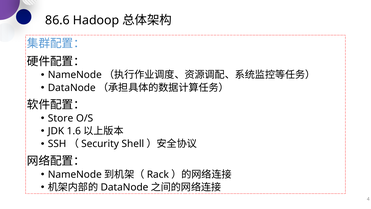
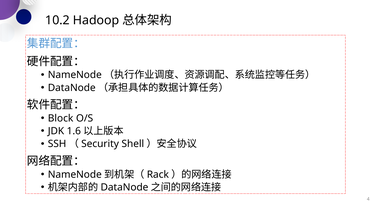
86.6: 86.6 -> 10.2 (57, 20)
Store: Store -> Block (61, 118)
